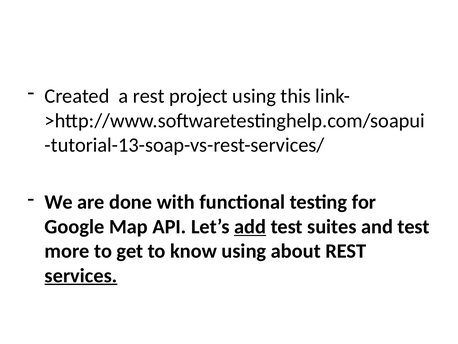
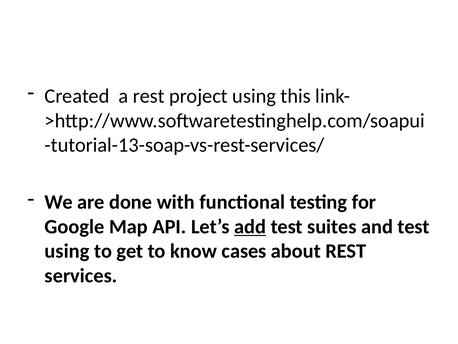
more: more -> using (67, 251)
know using: using -> cases (244, 251)
services underline: present -> none (81, 275)
